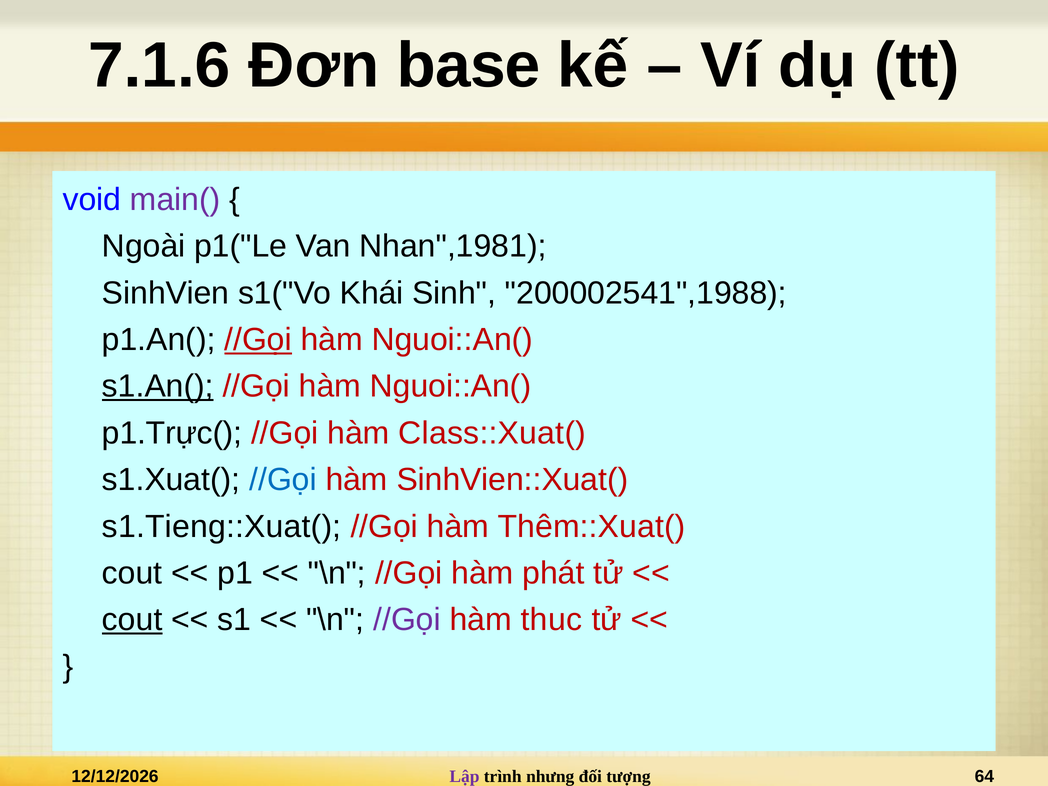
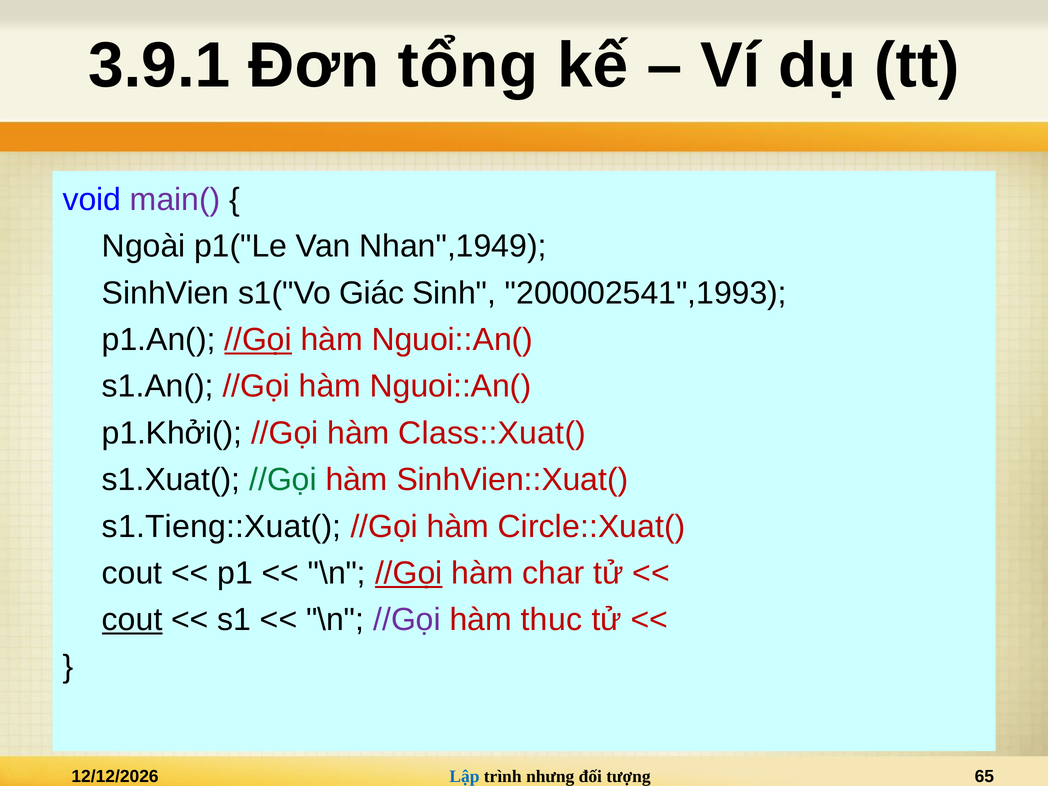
7.1.6: 7.1.6 -> 3.9.1 (159, 66)
base: base -> tổng (468, 66)
Nhan",1981: Nhan",1981 -> Nhan",1949 (453, 246)
Khái: Khái -> Giác (372, 293)
200002541",1988: 200002541",1988 -> 200002541",1993 (646, 293)
s1.An( underline: present -> none (158, 386)
p1.Trực(: p1.Trực( -> p1.Khởi( (172, 433)
//Gọi colour: blue -> green (283, 480)
Thêm::Xuat(: Thêm::Xuat( -> Circle::Xuat( (592, 526)
//Gọi underline: none -> present (409, 573)
phát: phát -> char (553, 573)
Lập colour: purple -> blue (464, 777)
64: 64 -> 65 (984, 777)
